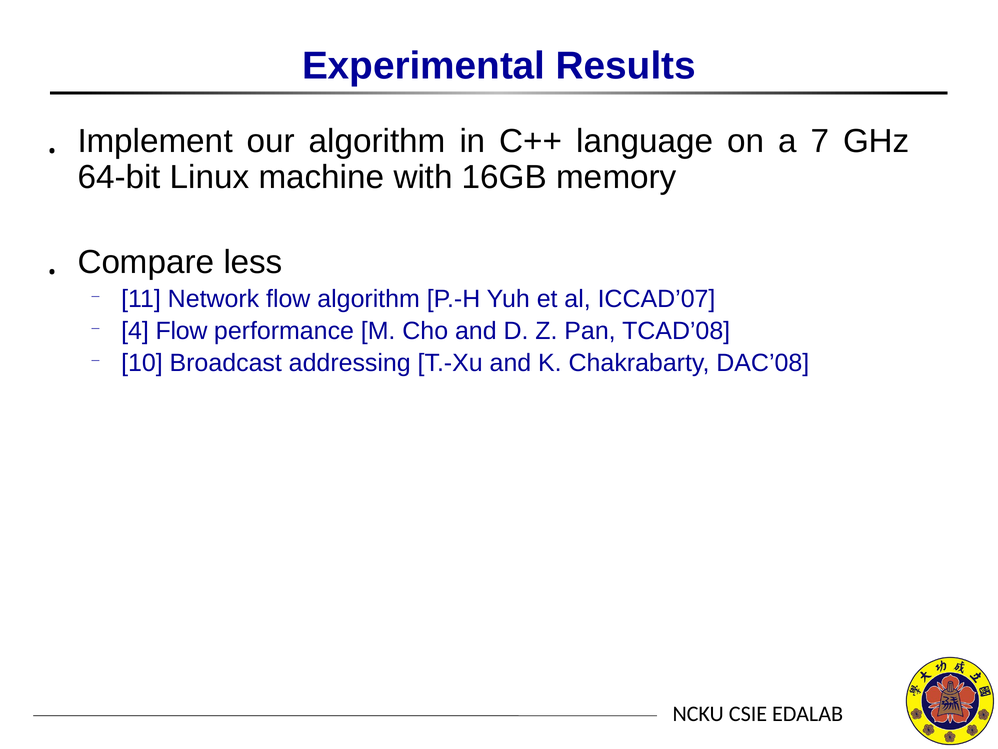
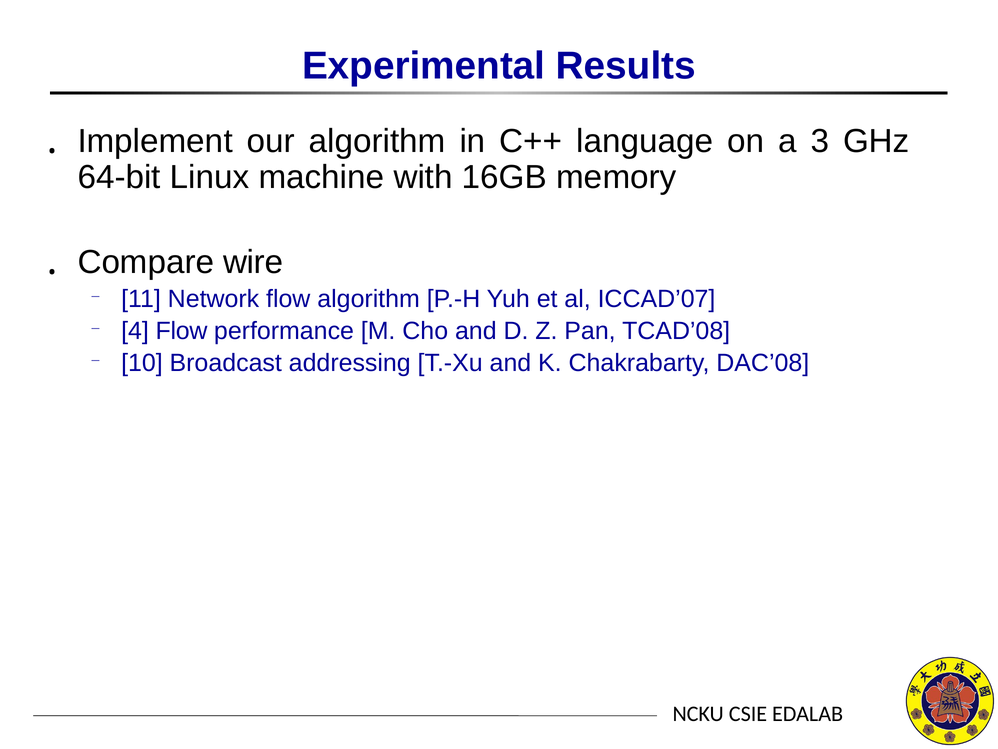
7: 7 -> 3 (820, 141)
less: less -> wire (253, 262)
